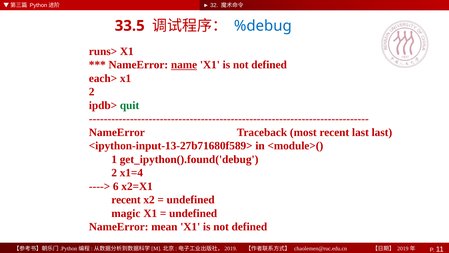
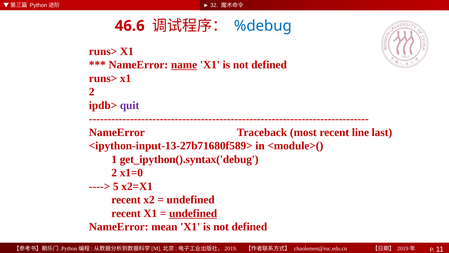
33.5: 33.5 -> 46.6 (130, 26)
each>: each> -> runs> (103, 78)
quit colour: green -> purple (130, 105)
recent last: last -> line (360, 132)
get_ipython().found('debug: get_ipython().found('debug -> get_ipython().syntax('debug (189, 159)
x1=4: x1=4 -> x1=0 (131, 173)
6: 6 -> 5 (116, 186)
magic: magic -> recent (126, 213)
undefined underline: none -> present (193, 213)
